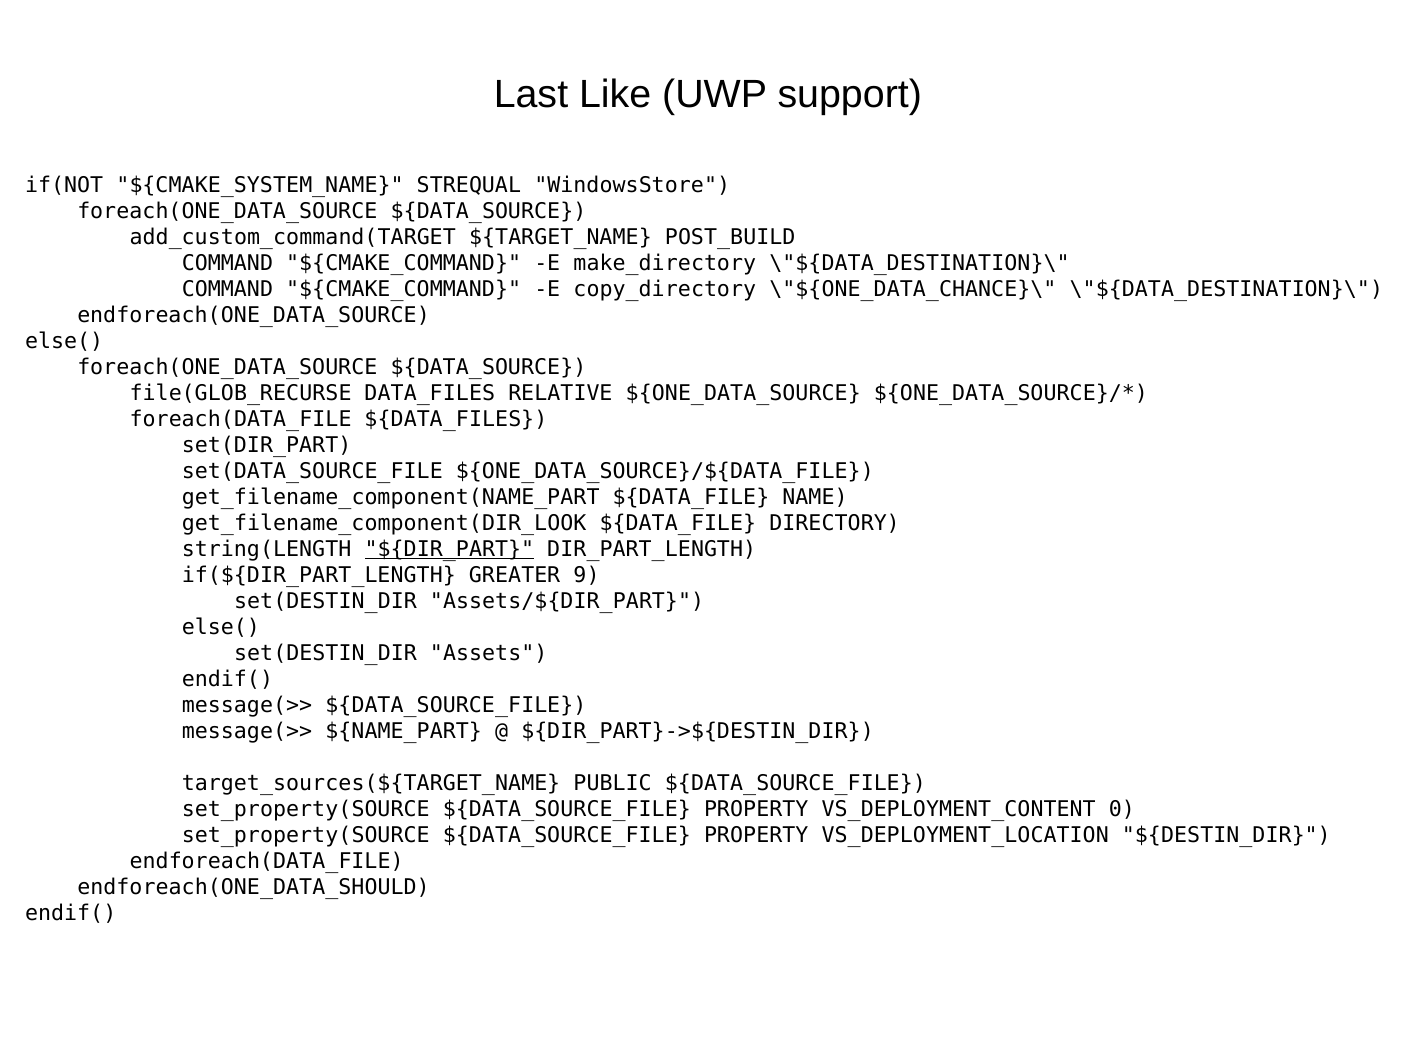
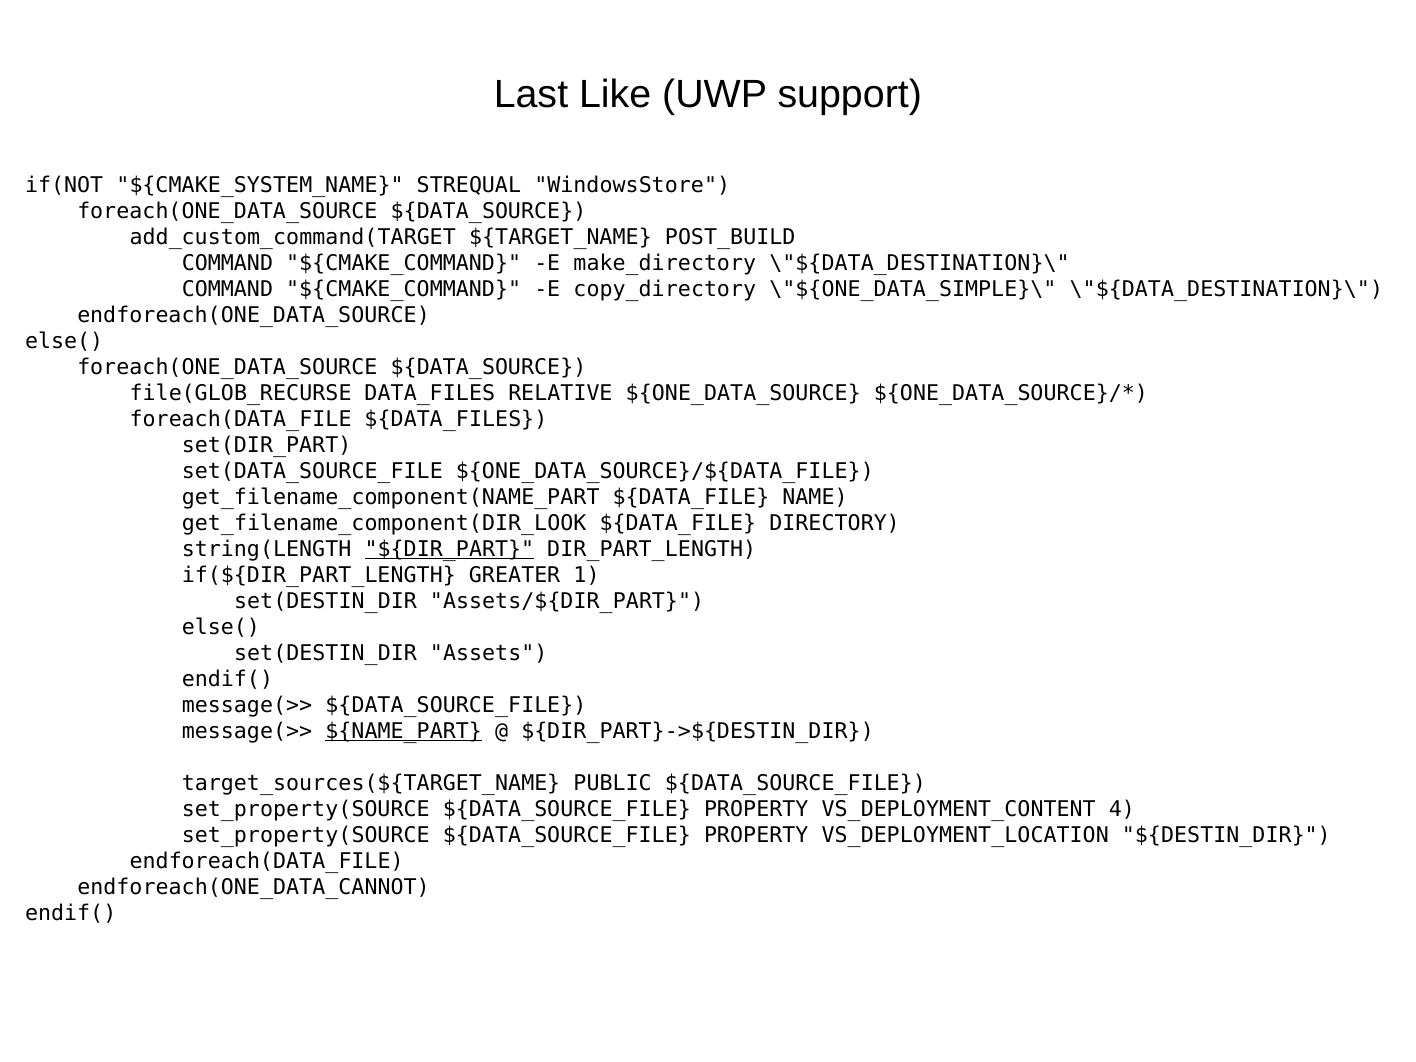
\"${ONE_DATA_CHANCE}\: \"${ONE_DATA_CHANCE}\ -> \"${ONE_DATA_SIMPLE}\ (913, 290)
9: 9 -> 1 (586, 575)
${NAME_PART underline: none -> present (404, 731)
0: 0 -> 4 (1122, 809)
endforeach(ONE_DATA_SHOULD: endforeach(ONE_DATA_SHOULD -> endforeach(ONE_DATA_CANNOT (254, 887)
